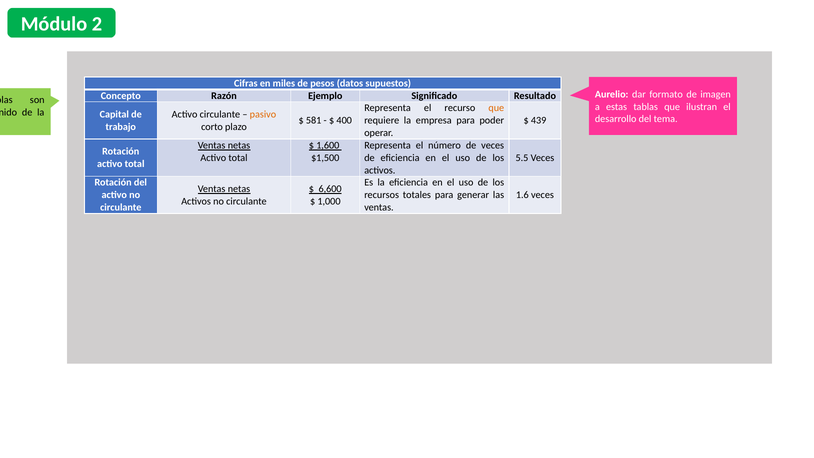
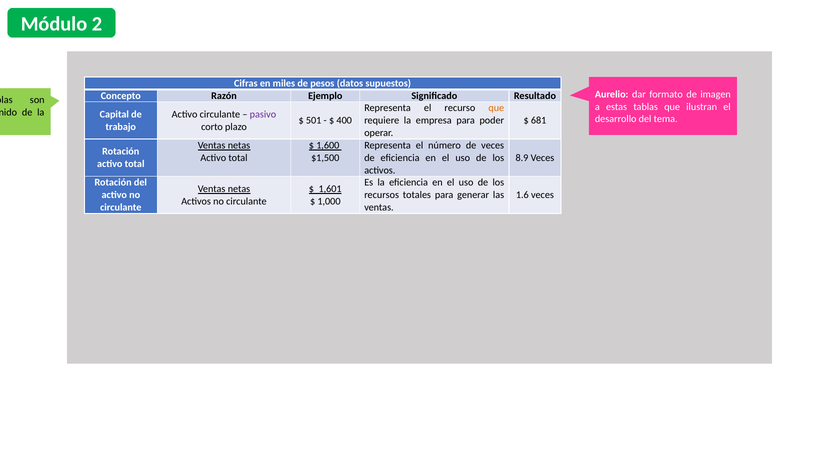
pasivo colour: orange -> purple (263, 114)
581: 581 -> 501 (314, 121)
439: 439 -> 681 (539, 120)
5.5: 5.5 -> 8.9 (522, 158)
6,600: 6,600 -> 1,601 (330, 189)
